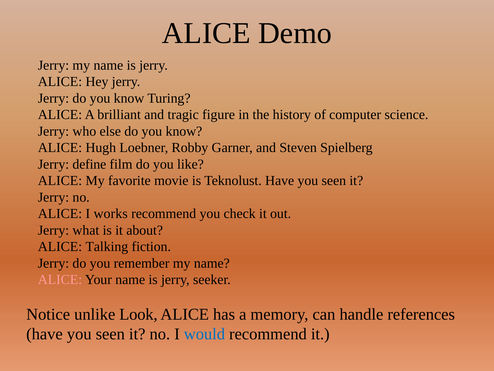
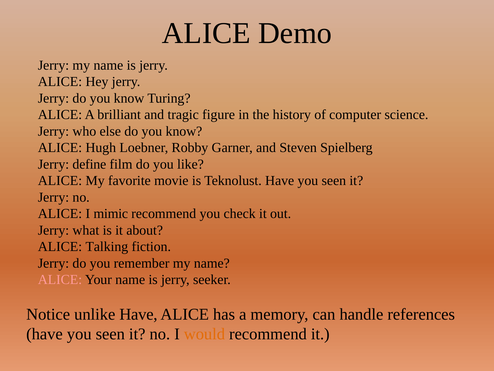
works: works -> mimic (111, 213)
unlike Look: Look -> Have (138, 314)
would colour: blue -> orange (204, 334)
